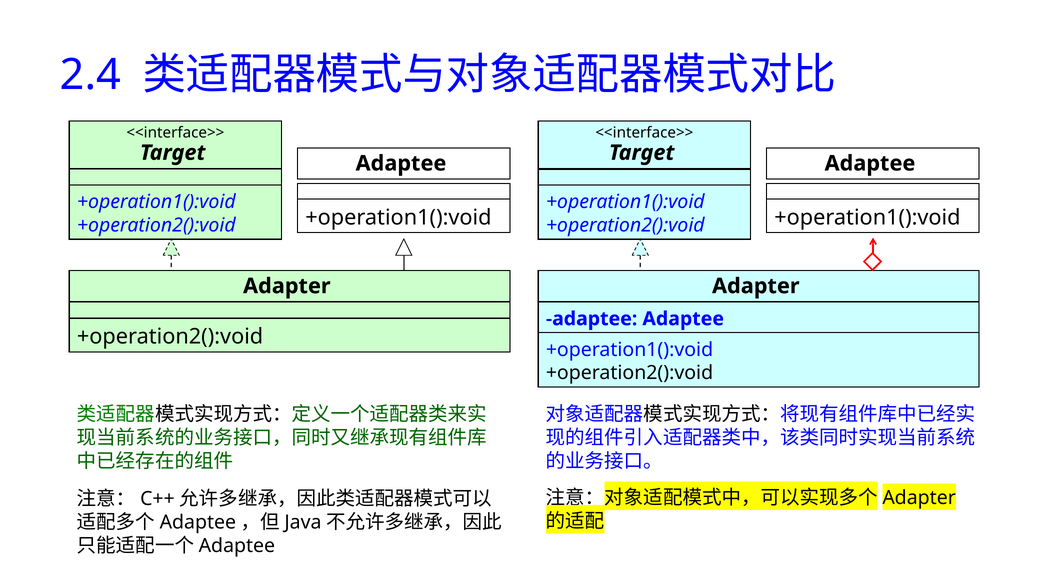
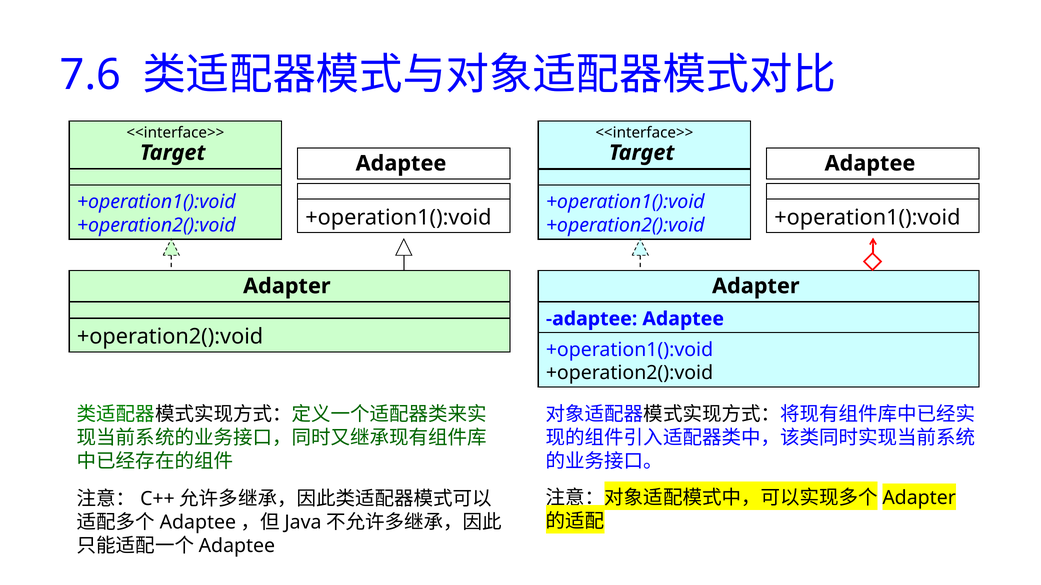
2.4: 2.4 -> 7.6 (90, 75)
